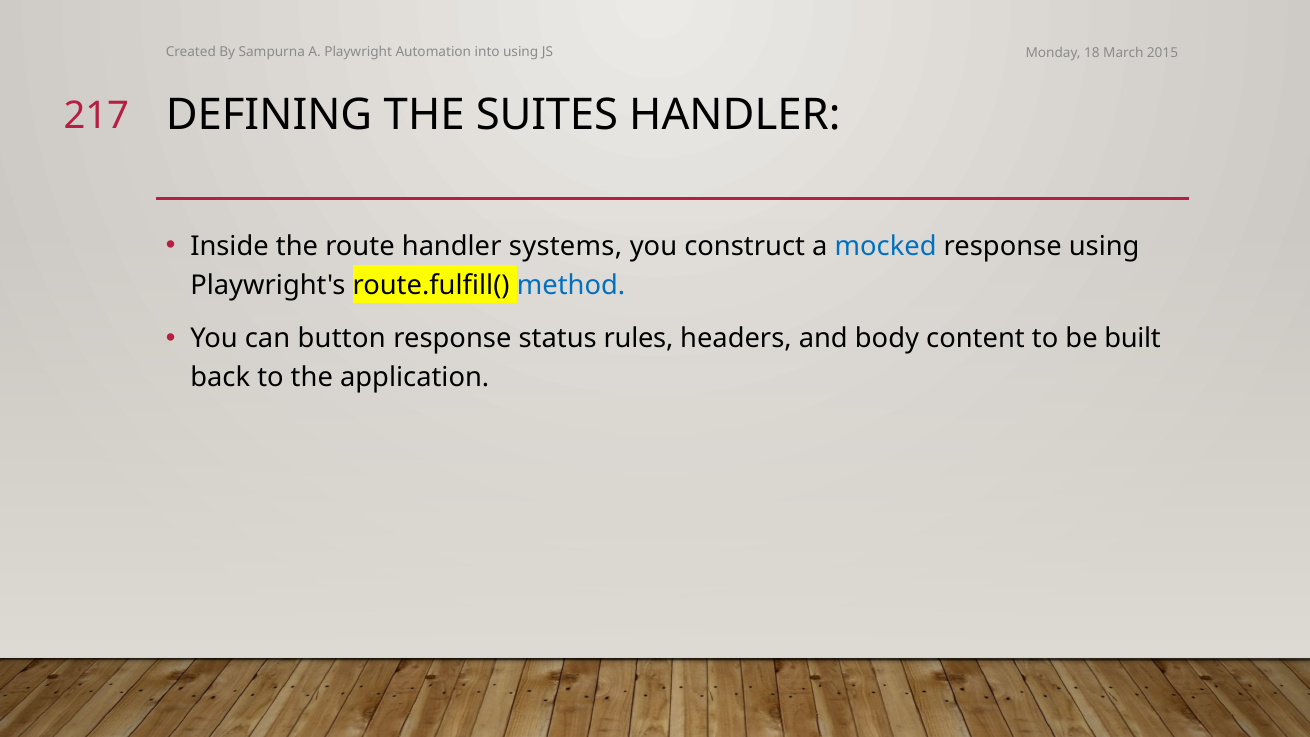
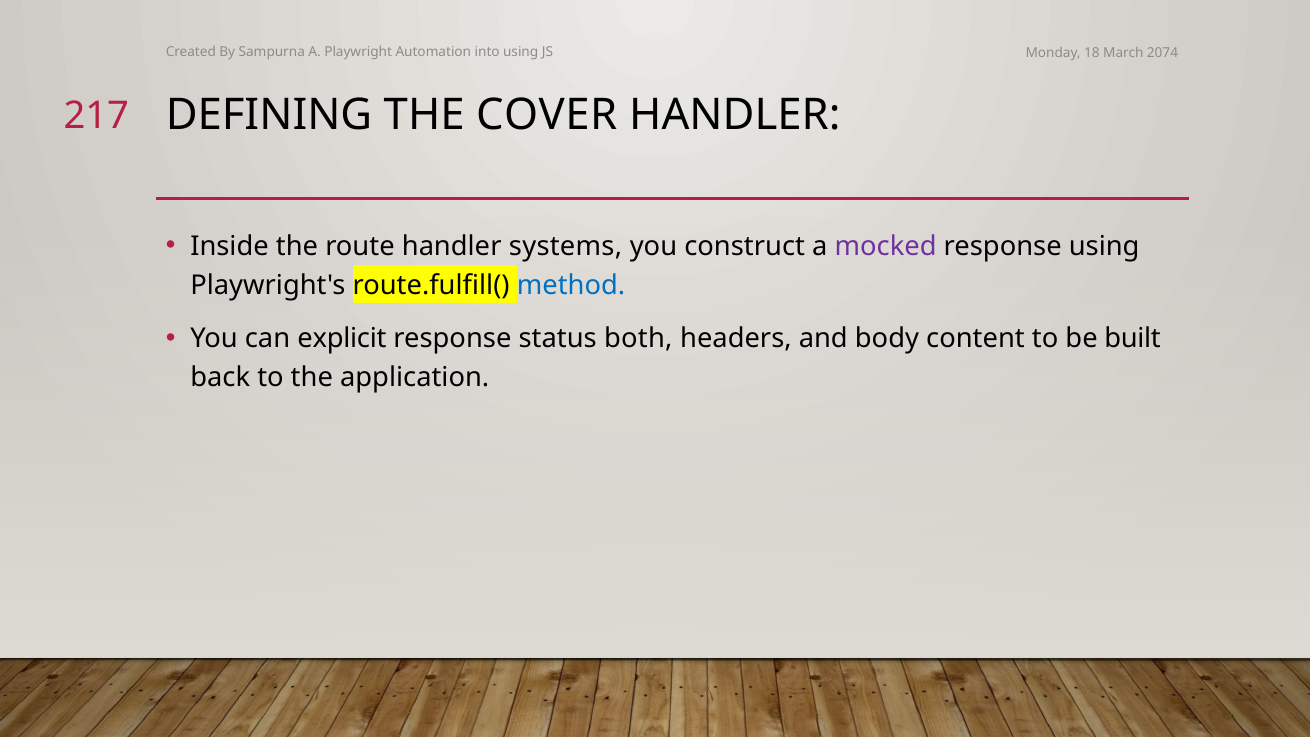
2015: 2015 -> 2074 (1162, 53)
SUITES: SUITES -> COVER (547, 115)
mocked colour: blue -> purple (886, 246)
button: button -> explicit (342, 339)
rules: rules -> both (638, 339)
